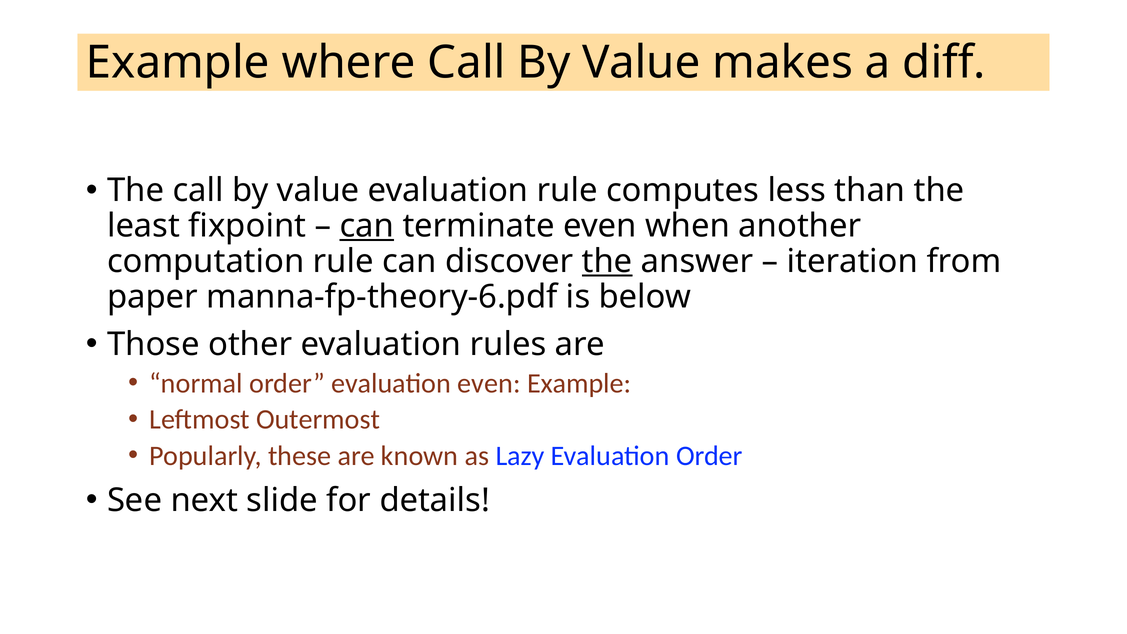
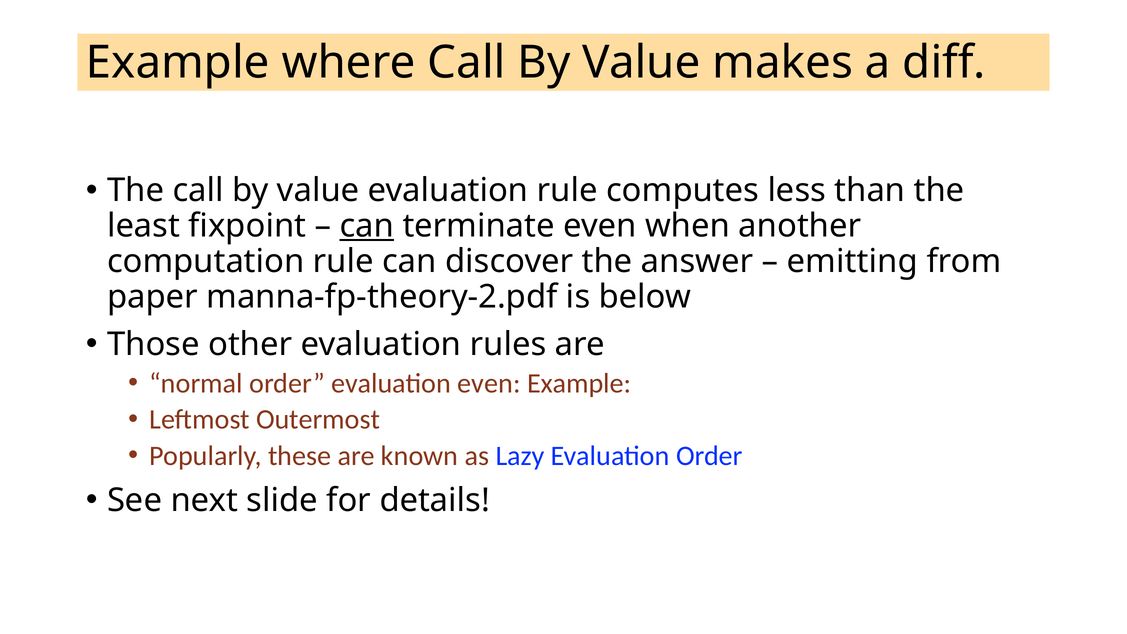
the underline: present -> none (607, 262)
iteration: iteration -> emitting (852, 262)
manna-fp-theory-6.pdf: manna-fp-theory-6.pdf -> manna-fp-theory-2.pdf (382, 297)
